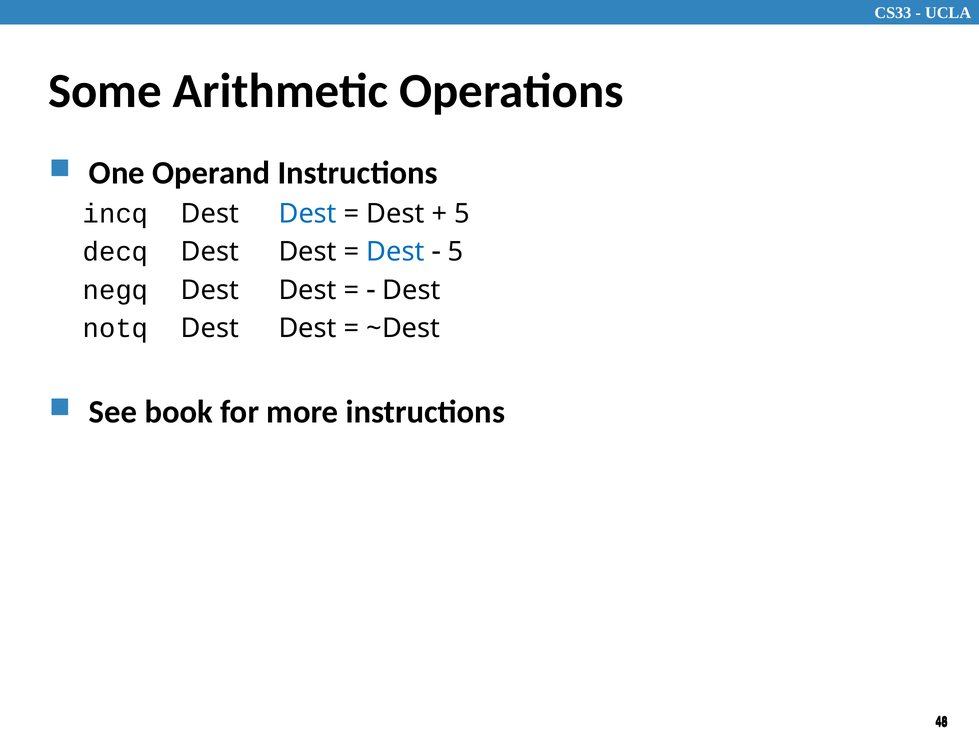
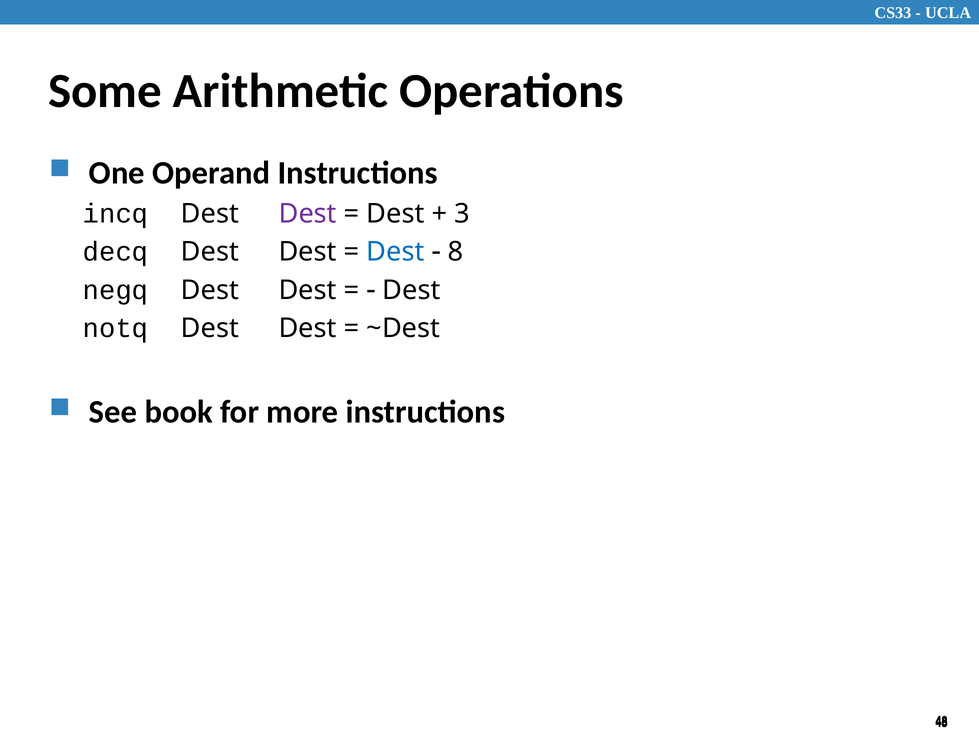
Dest colour: blue -> purple (308, 214)
5: 5 -> 3 (462, 214)
5: 5 -> 8 (456, 252)
